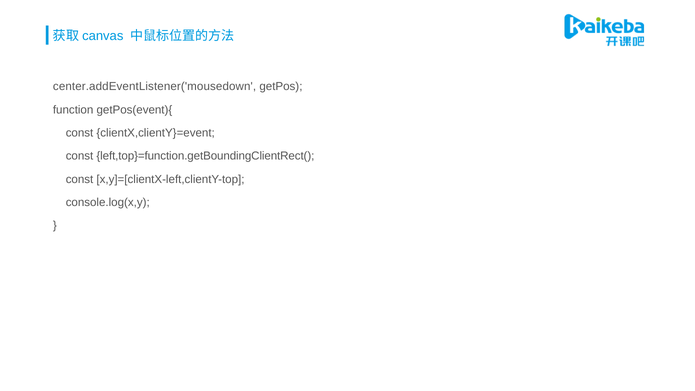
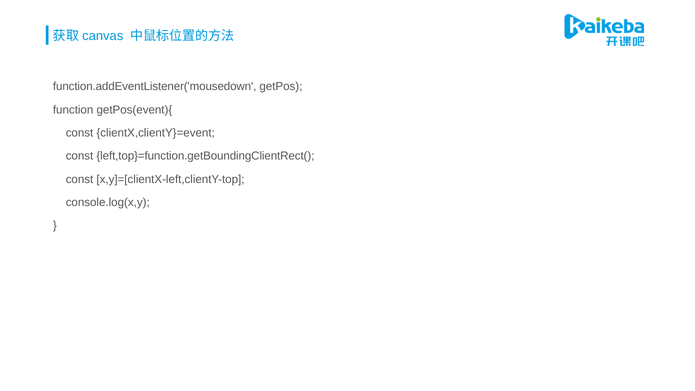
center.addEventListener('mousedown: center.addEventListener('mousedown -> function.addEventListener('mousedown (155, 87)
